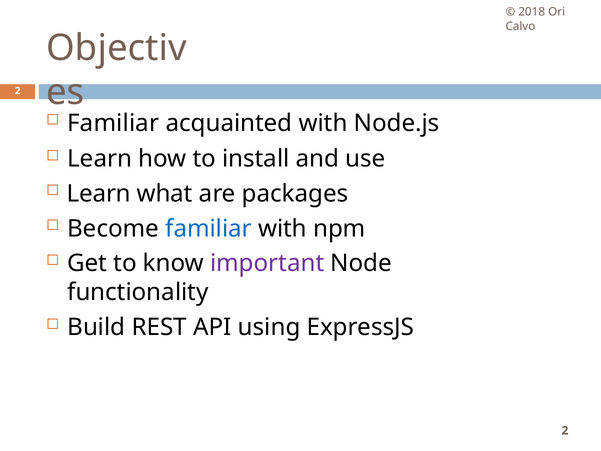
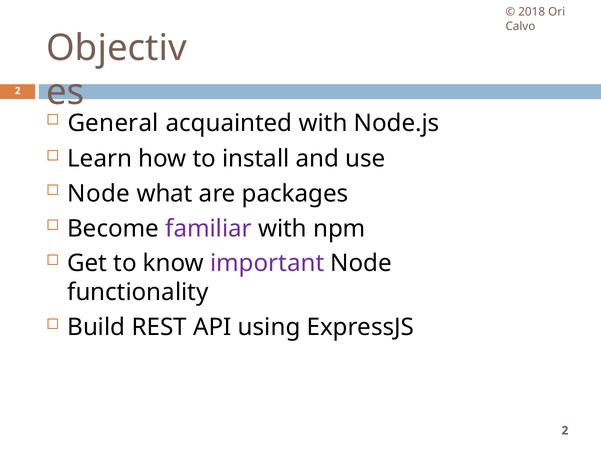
Familiar: Familiar -> General (113, 123)
Learn: Learn -> Node (99, 194)
familiar colour: blue -> purple (209, 228)
